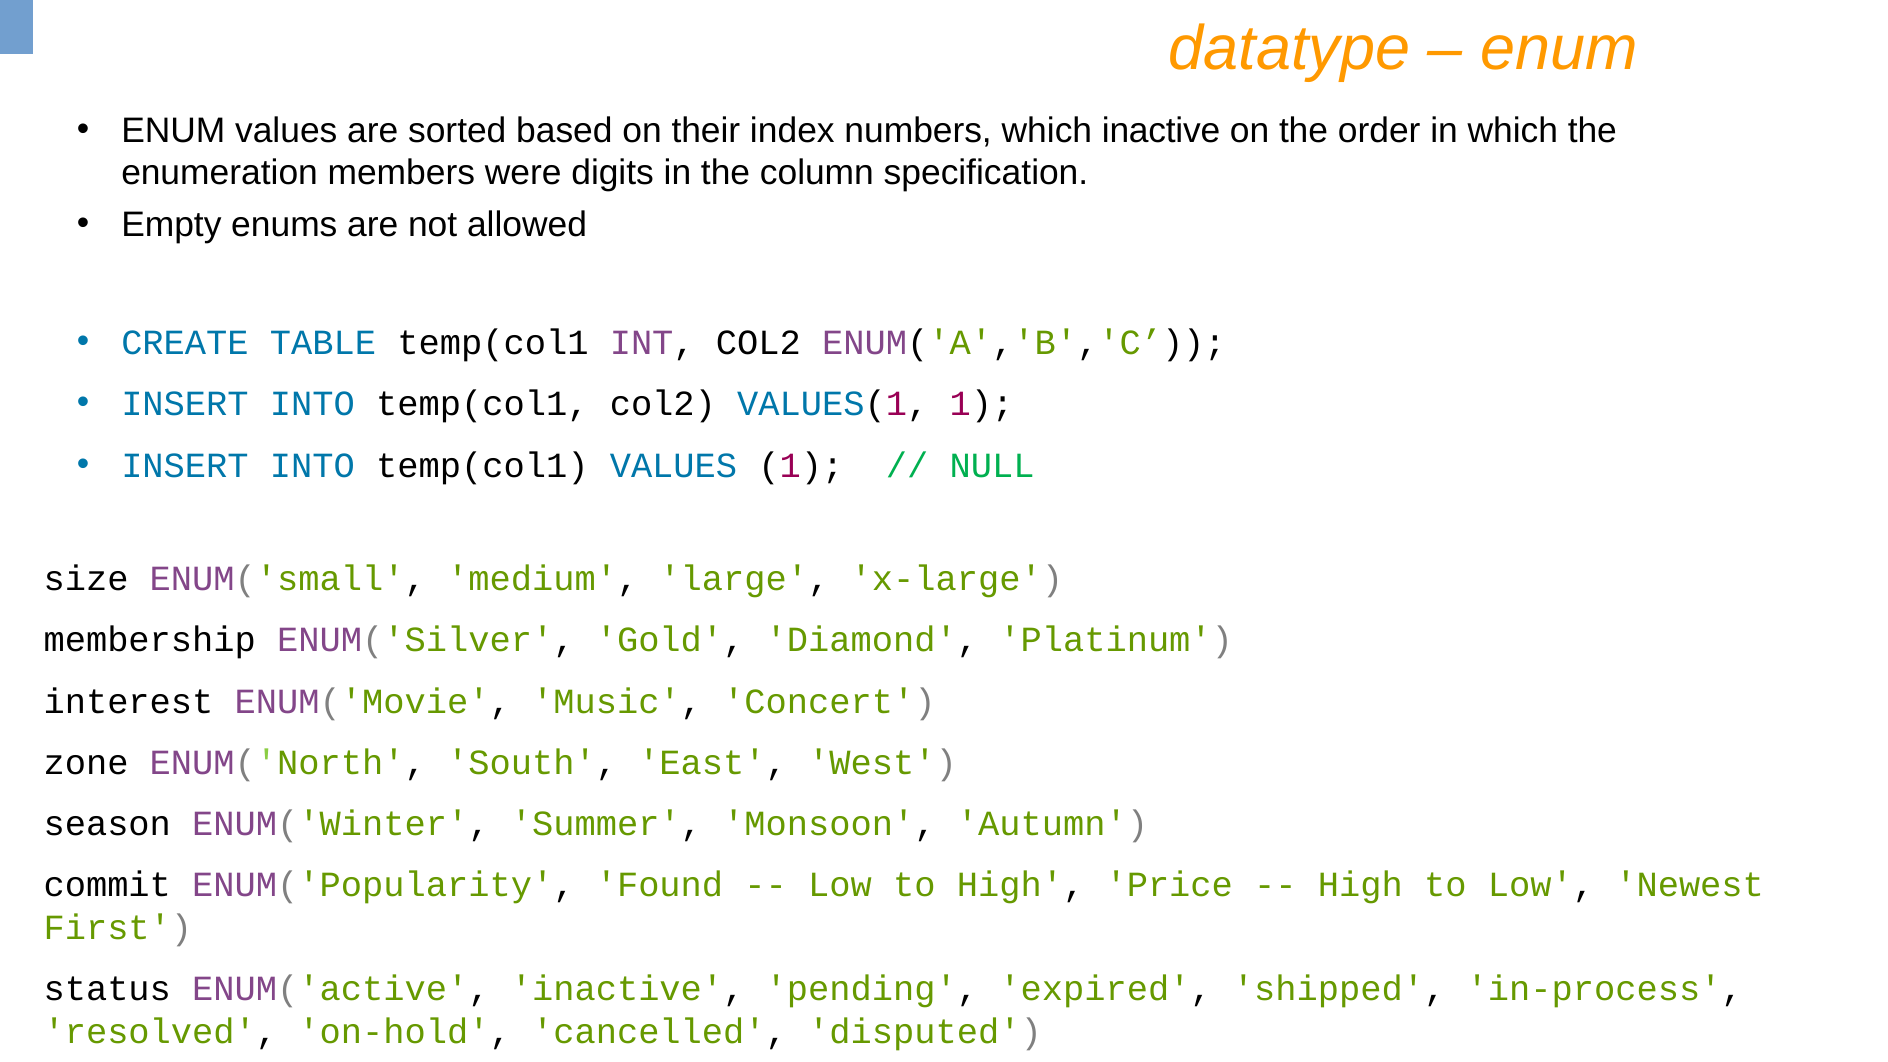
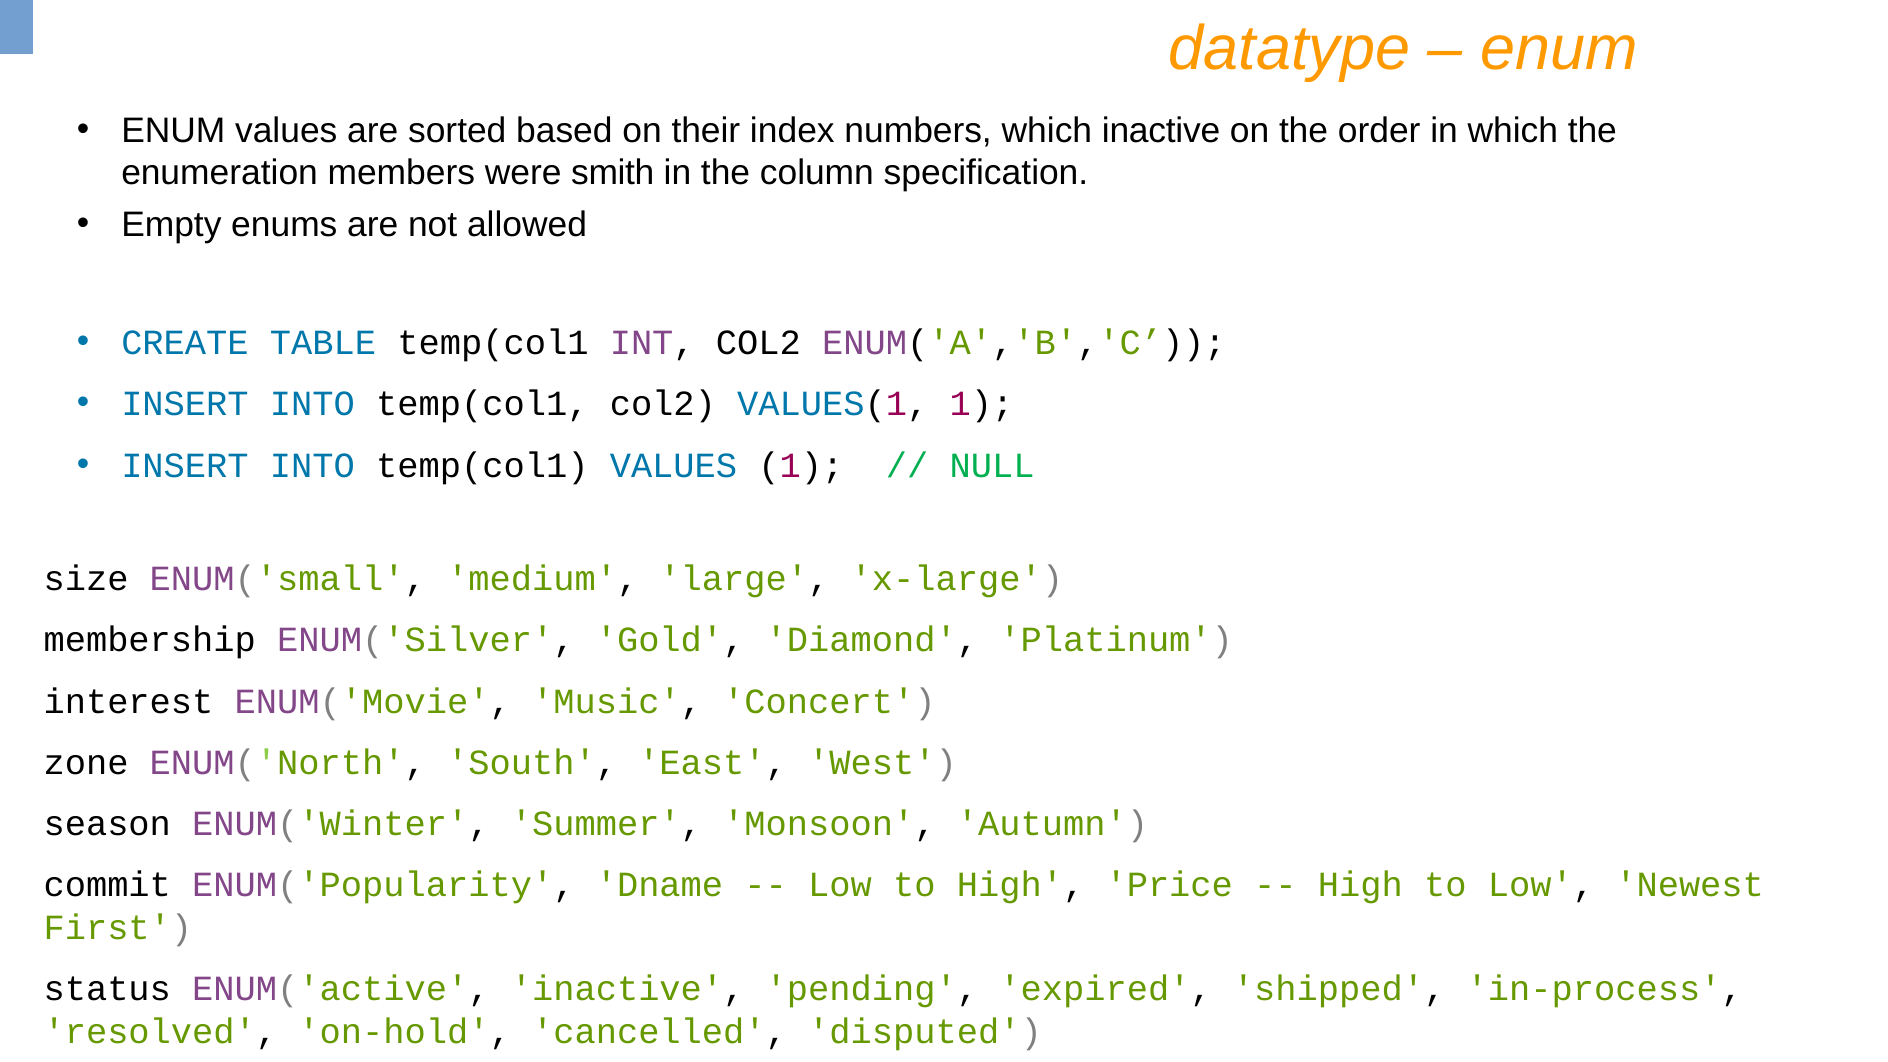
digits: digits -> smith (613, 173)
Found: Found -> Dname (659, 885)
